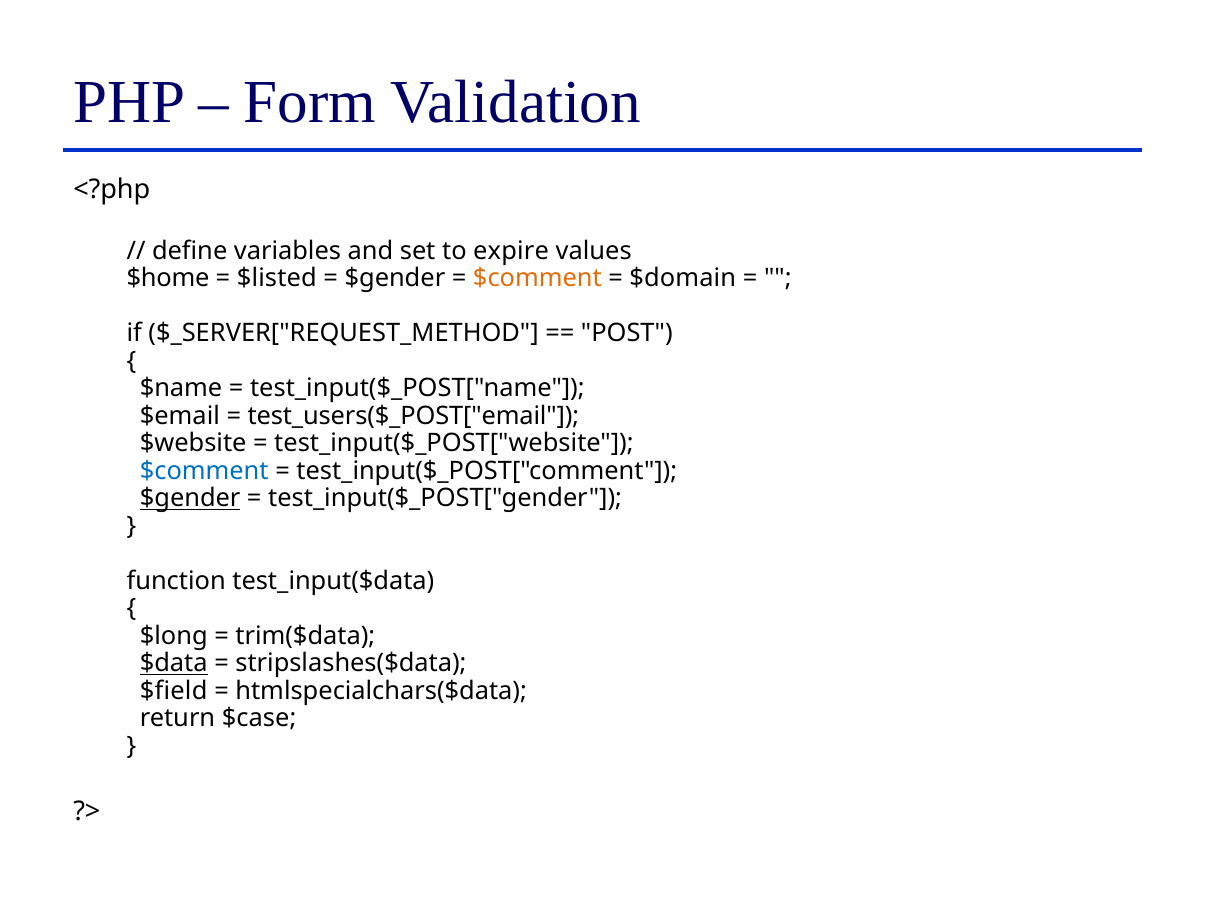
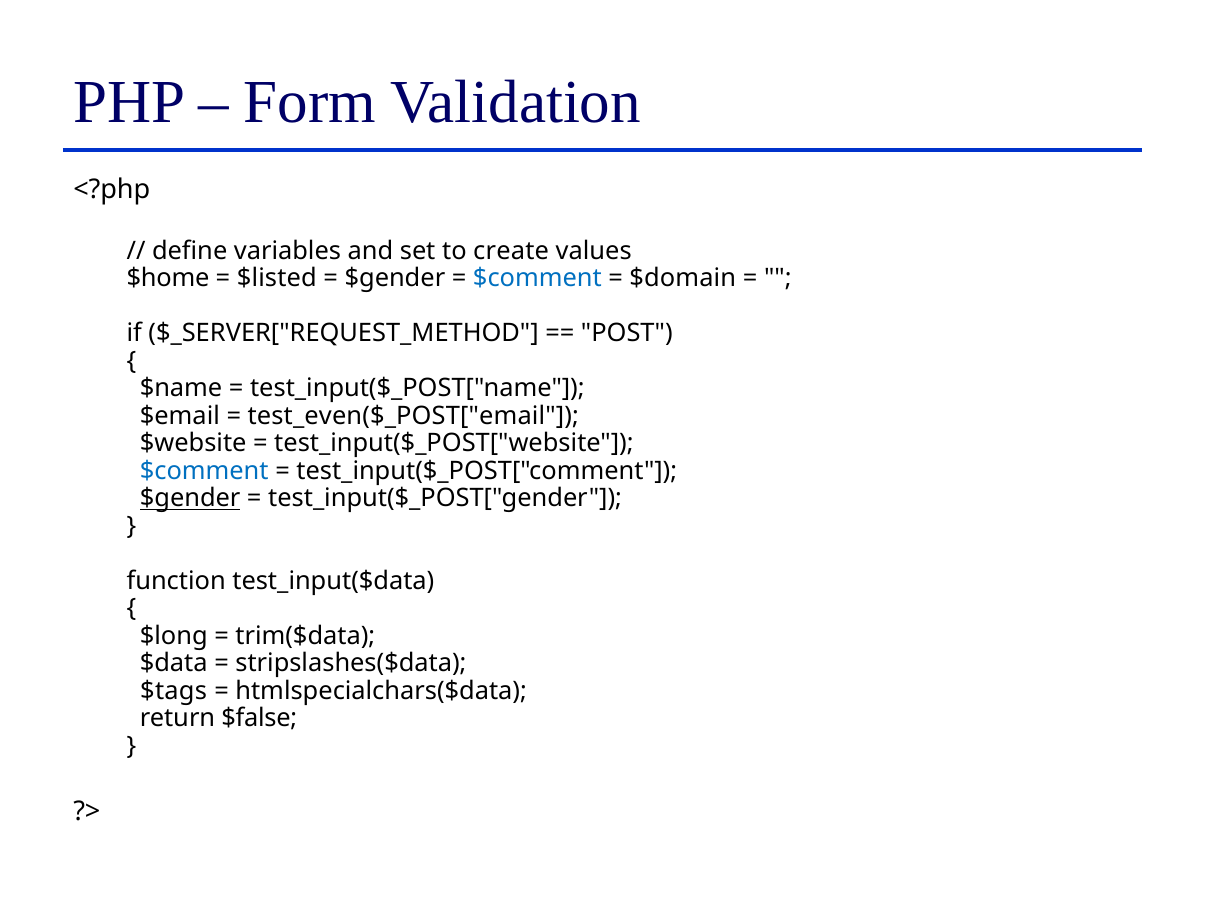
expire: expire -> create (511, 251)
$comment colour: orange -> blue (537, 278)
test_users($_POST["email: test_users($_POST["email -> test_even($_POST["email (413, 416)
$data underline: present -> none (174, 663)
$field: $field -> $tags (174, 691)
$case: $case -> $false (259, 718)
